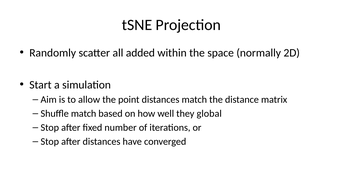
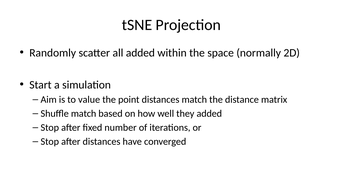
allow: allow -> value (89, 100)
they global: global -> added (209, 114)
